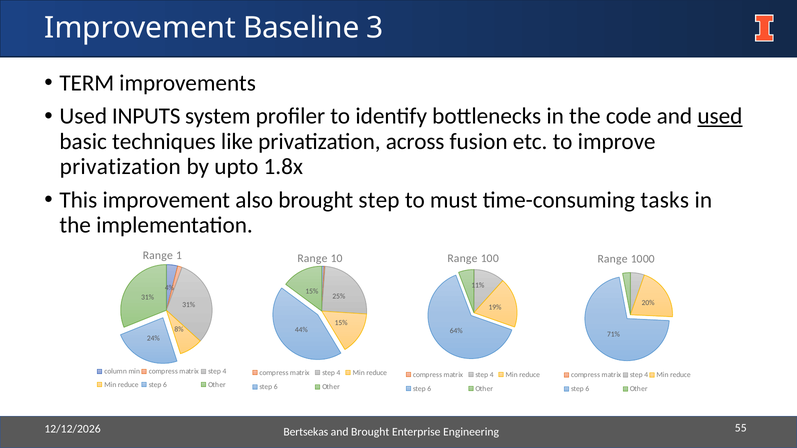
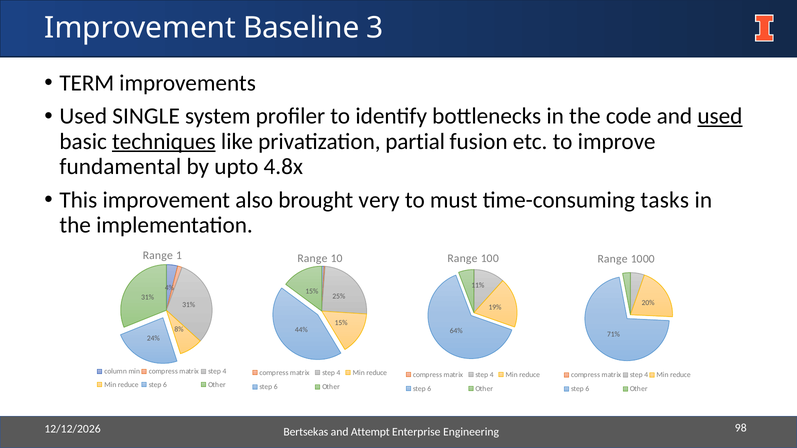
INPUTS: INPUTS -> SINGLE (146, 116)
techniques underline: none -> present (164, 141)
across: across -> partial (415, 141)
privatization: privatization -> fundamental (120, 167)
1.8x: 1.8x -> 4.8x (283, 167)
brought step: step -> very (379, 200)
and Brought: Brought -> Attempt (370, 432)
55: 55 -> 98 (741, 428)
